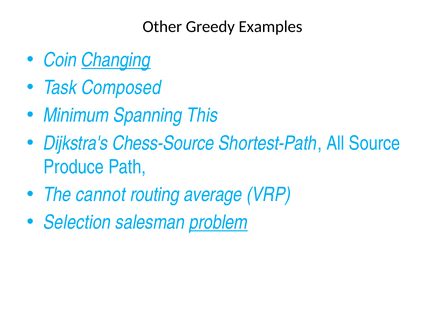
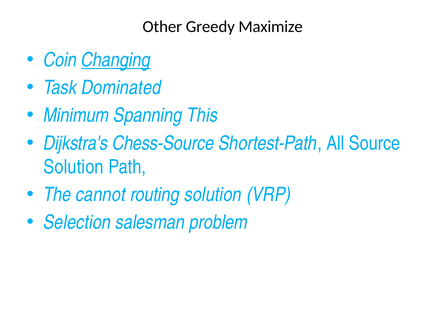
Examples: Examples -> Maximize (271, 27)
Composed: Composed -> Dominated (121, 88)
Produce: Produce -> Solution (74, 167)
routing average: average -> solution (213, 195)
problem underline: present -> none (219, 222)
